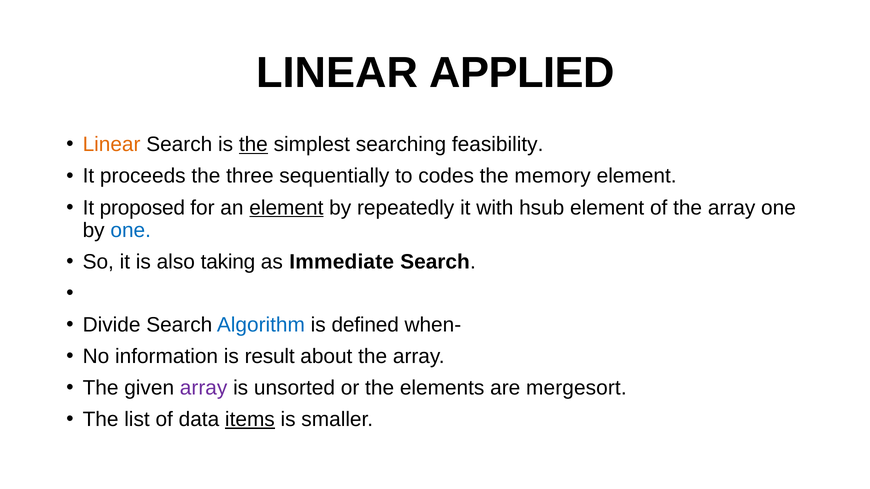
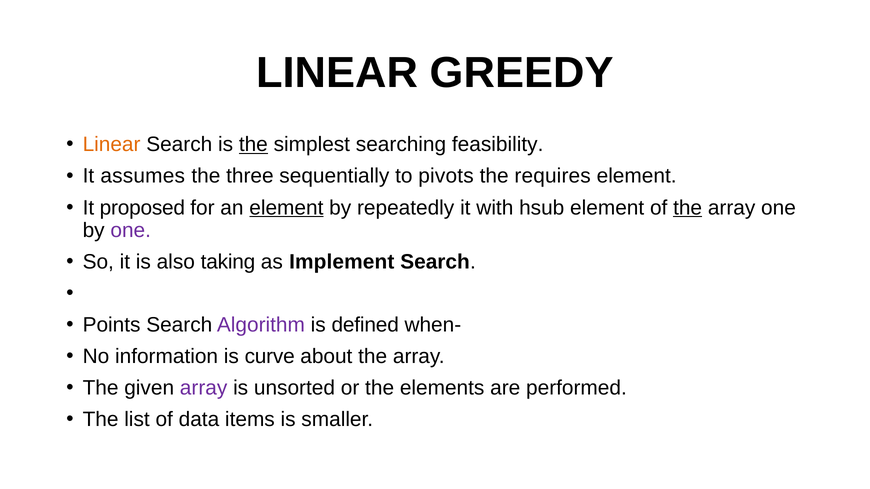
APPLIED: APPLIED -> GREEDY (522, 73)
proceeds: proceeds -> assumes (143, 176)
codes: codes -> pivots (446, 176)
memory: memory -> requires (553, 176)
the underline: none -> present (688, 208)
one colour: blue -> purple (131, 230)
Immediate: Immediate -> Implement (342, 262)
Divide: Divide -> Points (112, 325)
Algorithm colour: blue -> purple (261, 325)
result: result -> curve (270, 357)
mergesort: mergesort -> performed (576, 388)
items underline: present -> none (250, 420)
